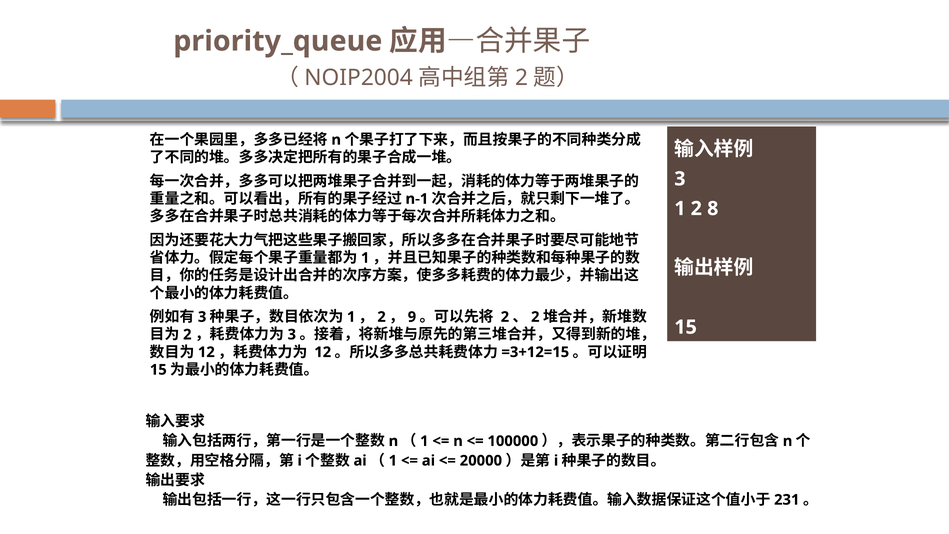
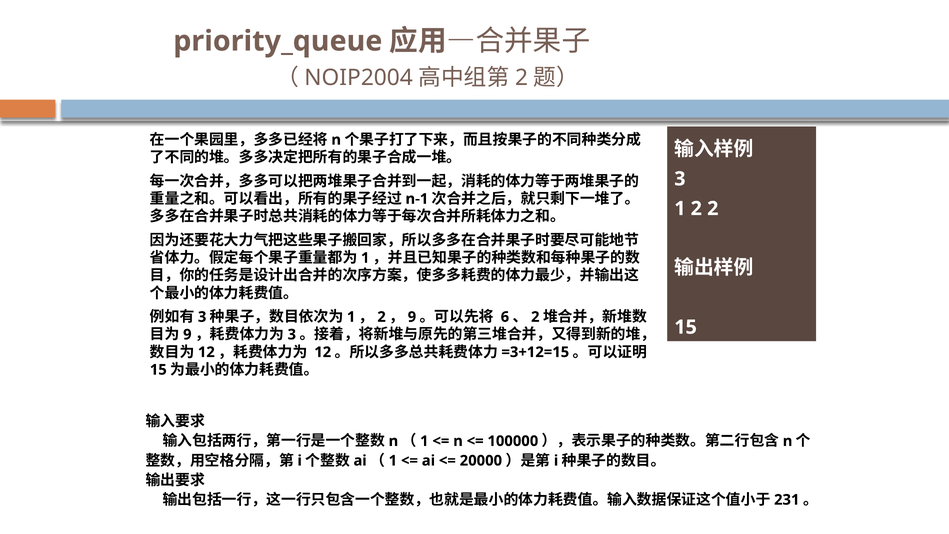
2 8: 8 -> 2 (713, 208)
2: 2 -> 6 (505, 317)
2: 2 -> 9 (187, 334)
